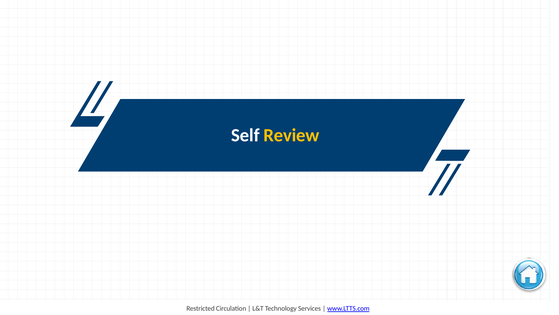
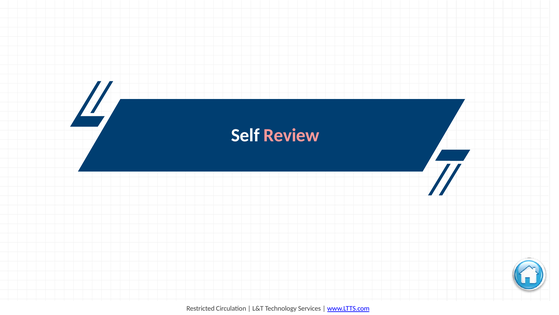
Review colour: yellow -> pink (292, 135)
